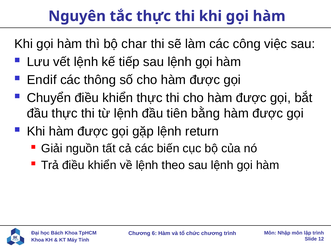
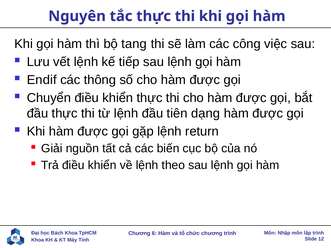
char: char -> tang (134, 44)
bằng: bằng -> dạng (206, 113)
